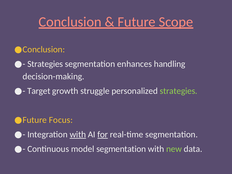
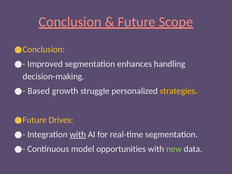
Strategies: Strategies -> Improved (45, 64)
Target: Target -> Based (39, 91)
strategies colour: light green -> yellow (179, 91)
Focus: Focus -> Drives (61, 120)
for underline: present -> none (103, 134)
model segmentation: segmentation -> opportunities (121, 149)
